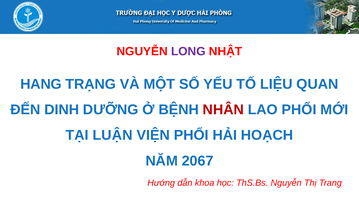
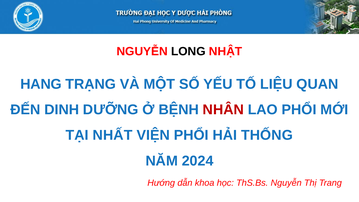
LONG colour: purple -> black (188, 52)
LUẬN: LUẬN -> NHẤT (113, 135)
HOẠCH: HOẠCH -> THỐNG (267, 135)
2067: 2067 -> 2024 (198, 161)
